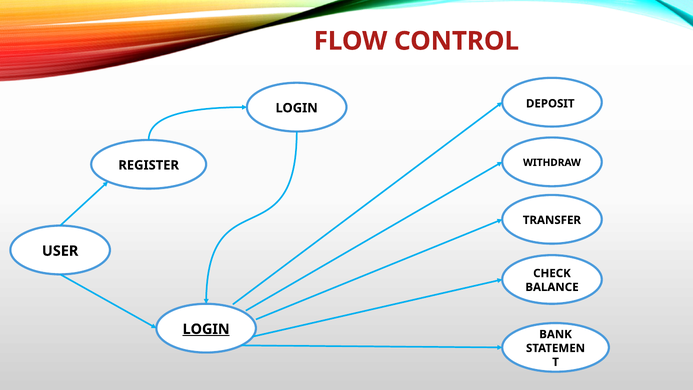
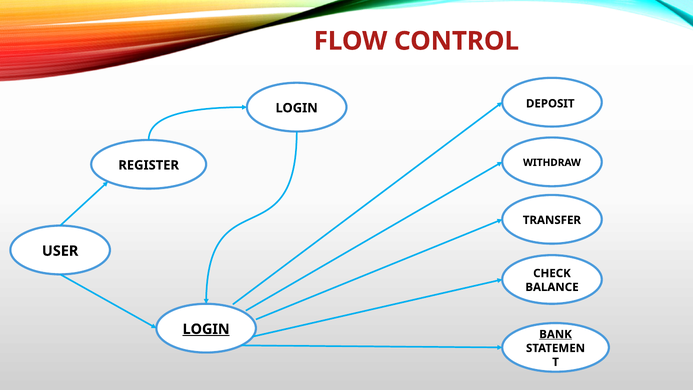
BANK underline: none -> present (556, 334)
